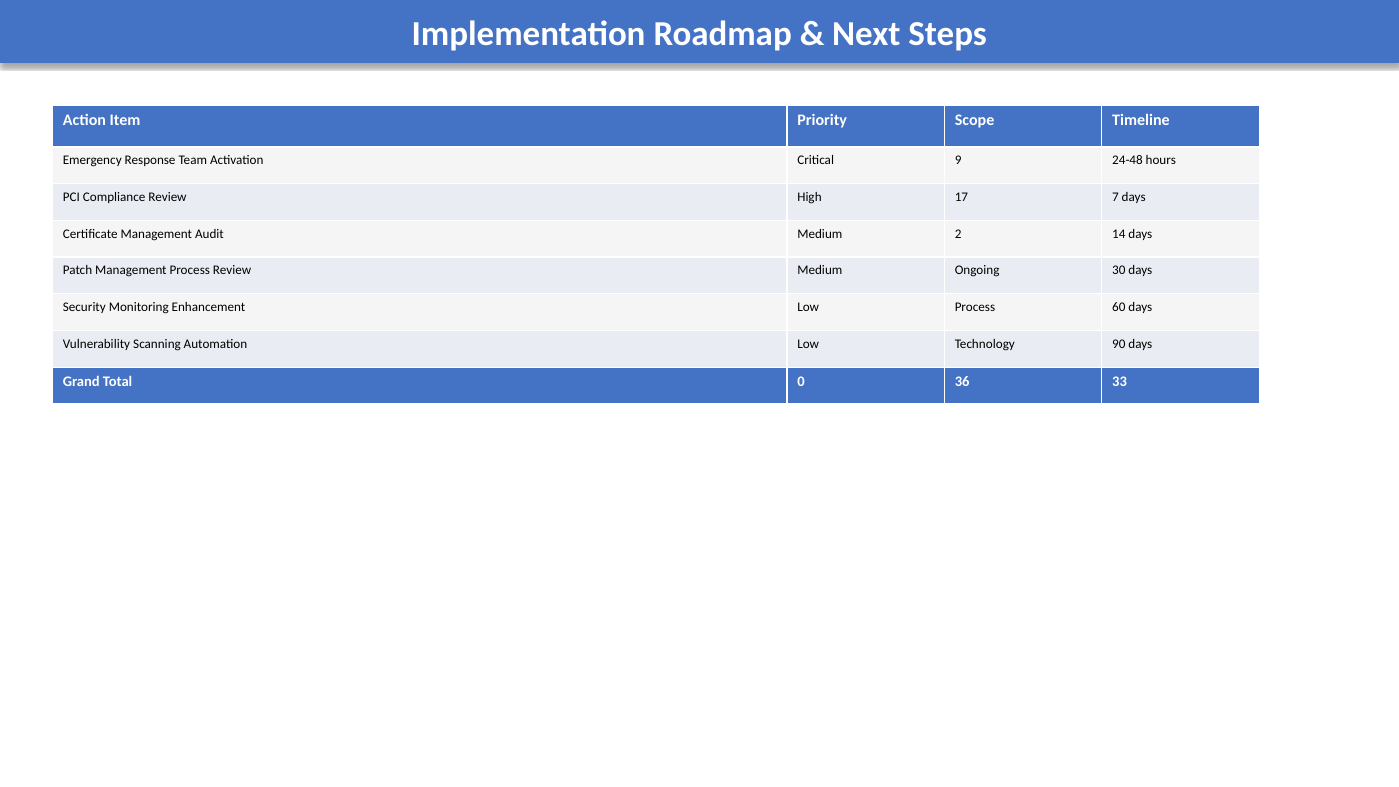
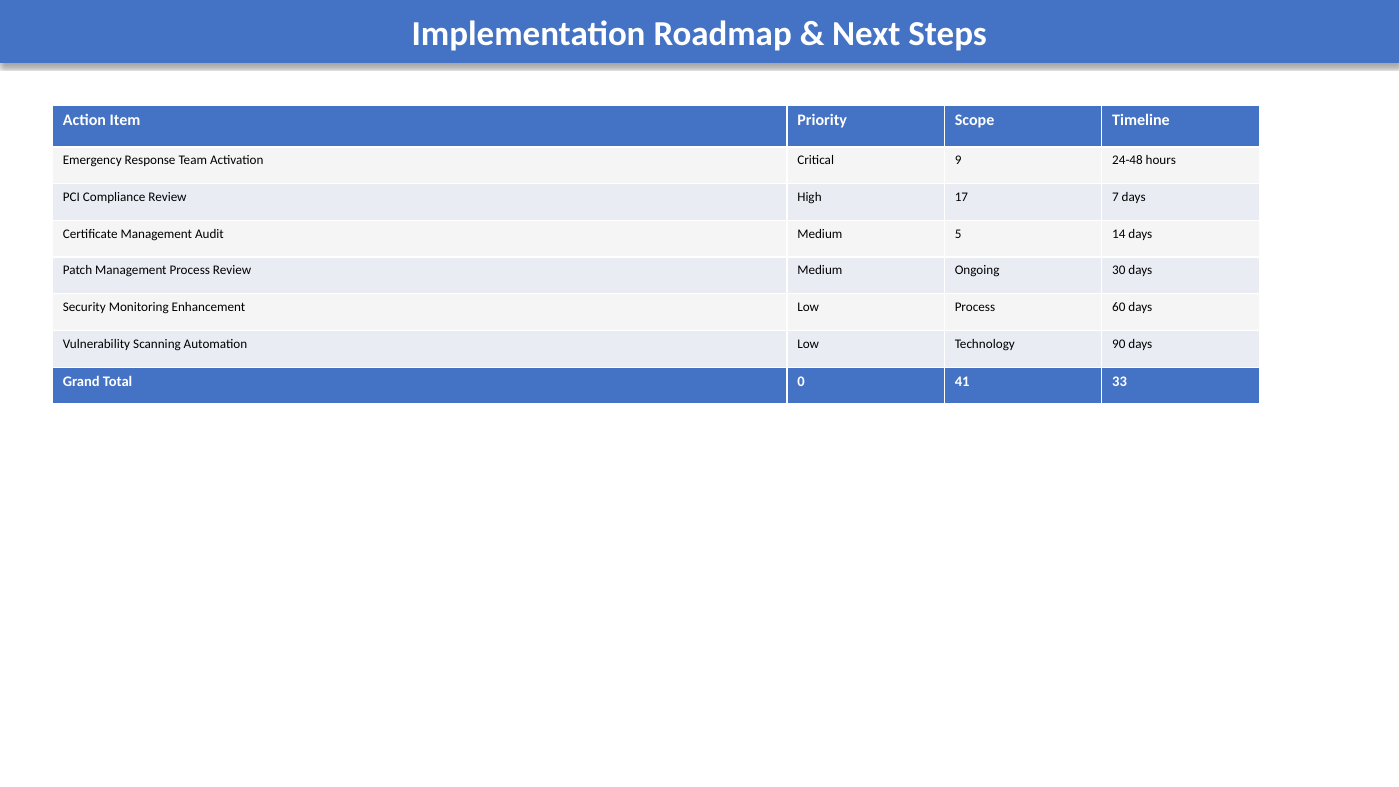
2: 2 -> 5 (958, 234)
36: 36 -> 41 (962, 381)
